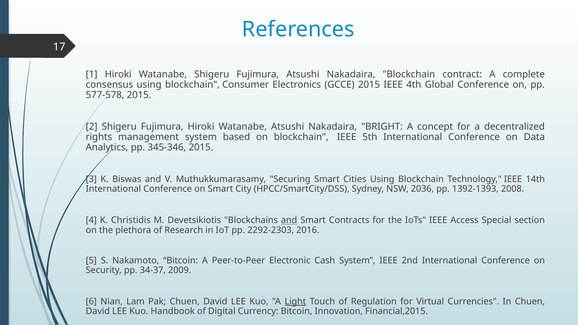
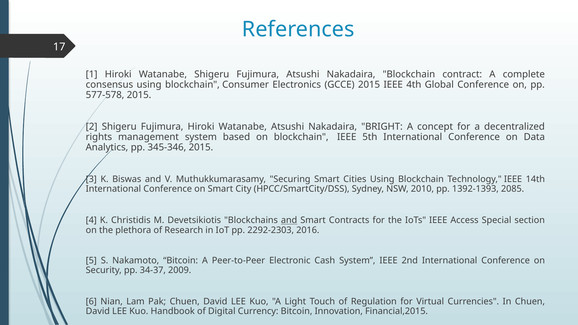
2036: 2036 -> 2010 (422, 189)
2008: 2008 -> 2085 (513, 189)
Light underline: present -> none (295, 302)
